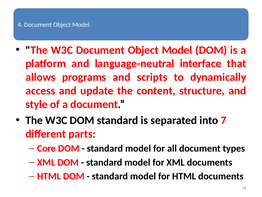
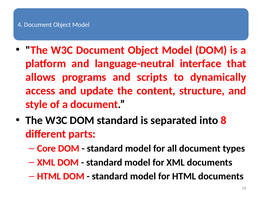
7: 7 -> 8 (224, 120)
